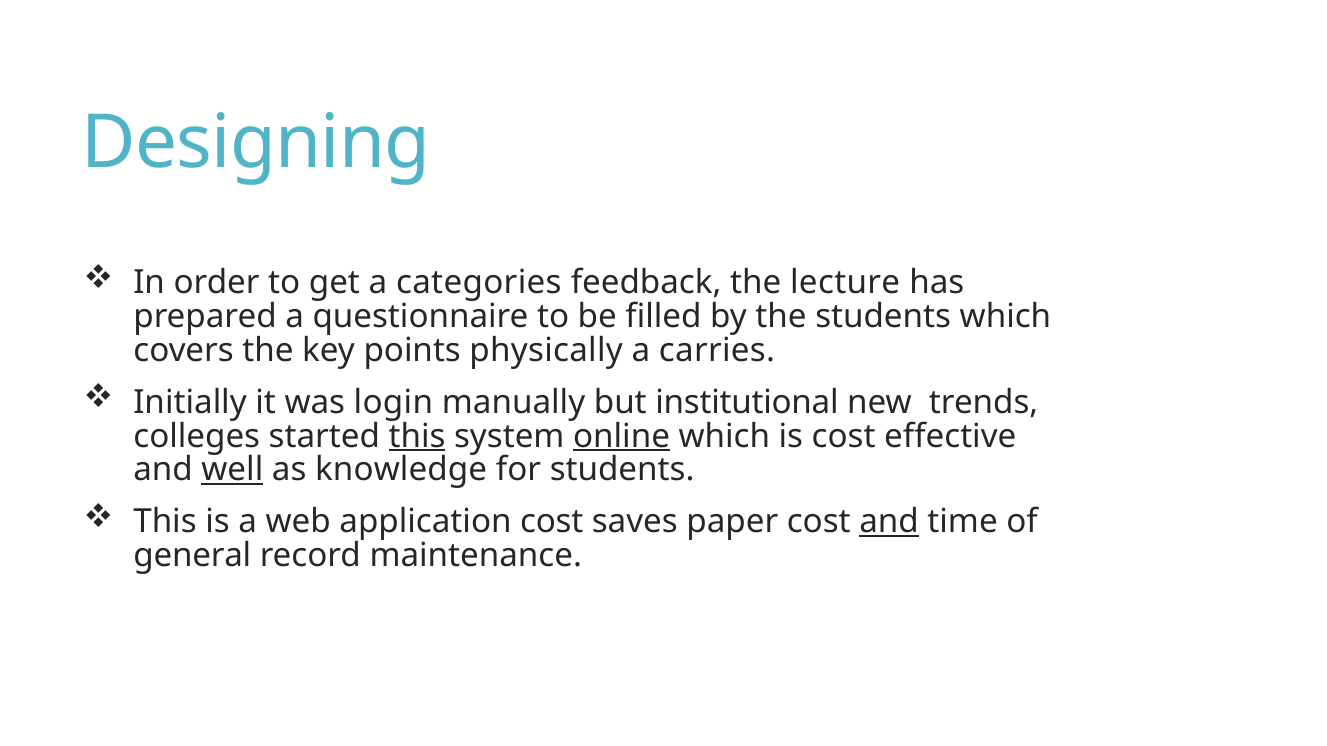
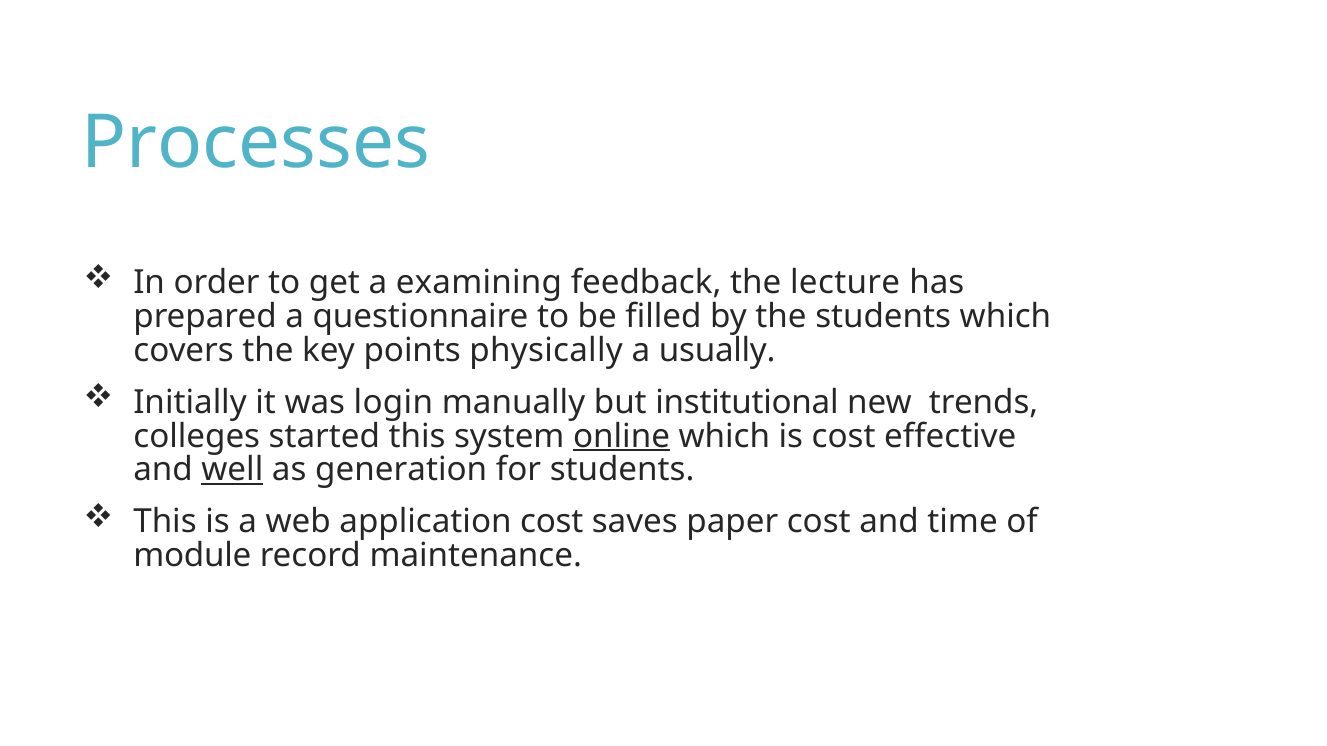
Designing: Designing -> Processes (256, 143)
categories: categories -> examining (479, 283)
carries: carries -> usually (717, 351)
this underline: present -> none (417, 436)
knowledge: knowledge -> generation (401, 470)
and underline: present -> none (889, 522)
general: general -> module (192, 556)
